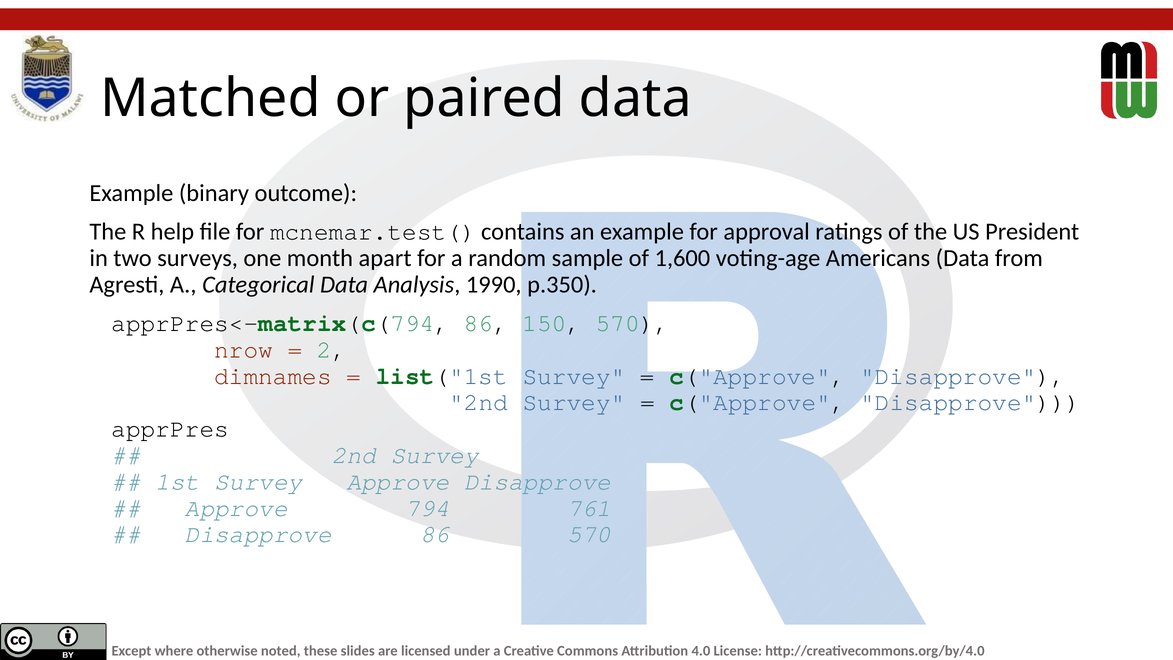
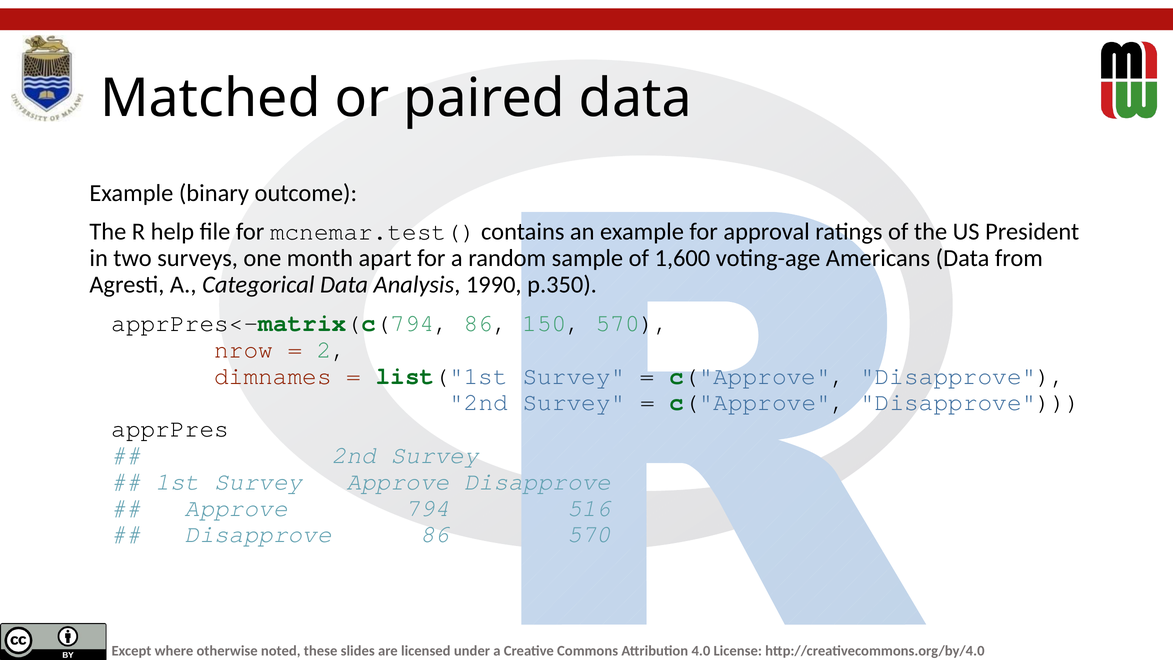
761: 761 -> 516 (589, 508)
